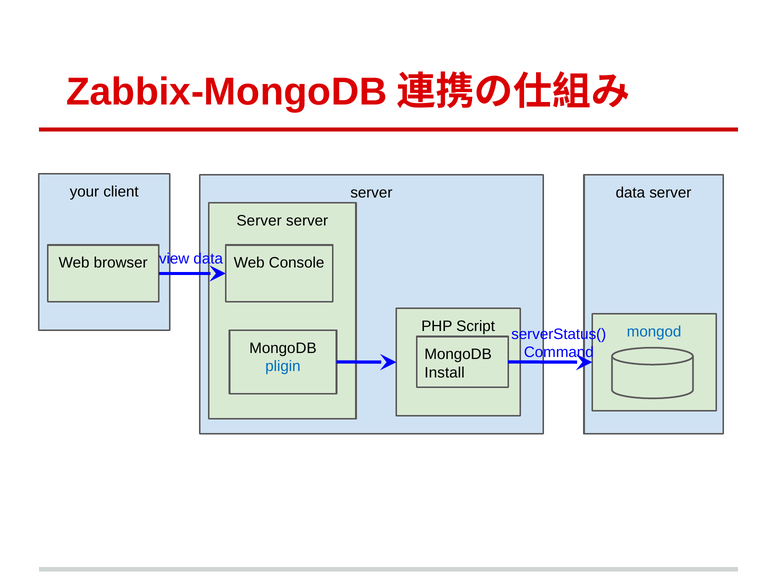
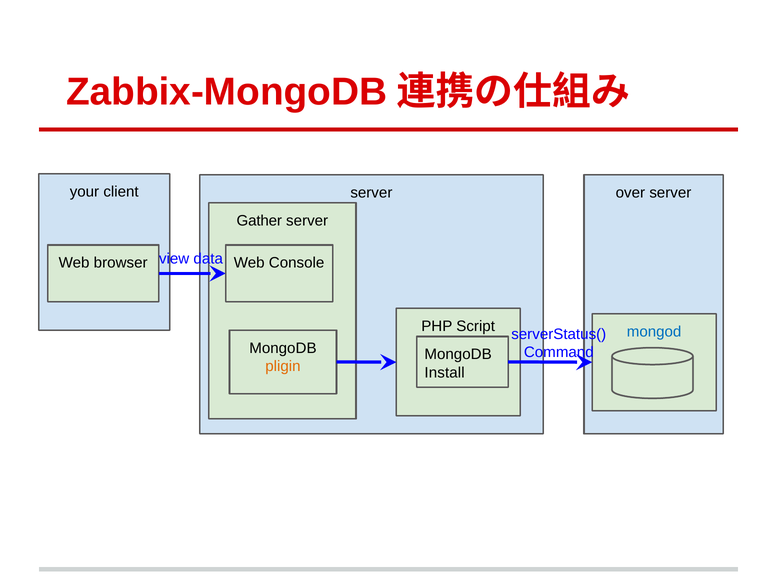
data: data -> over (630, 193)
Server: Server -> Gather (259, 221)
pligin colour: blue -> orange (283, 366)
